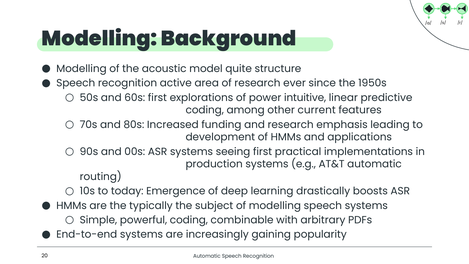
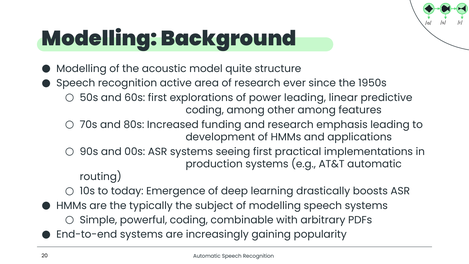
power intuitive: intuitive -> leading (305, 98)
other current: current -> among (317, 110)
